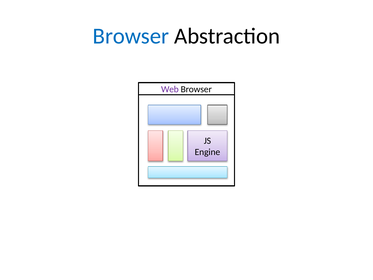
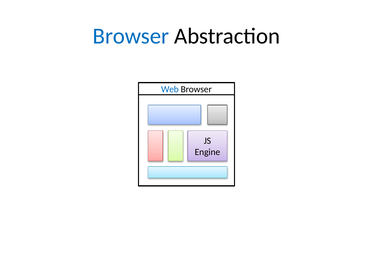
Web colour: purple -> blue (170, 89)
